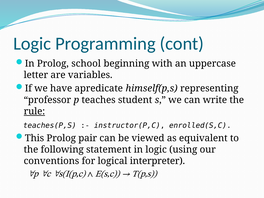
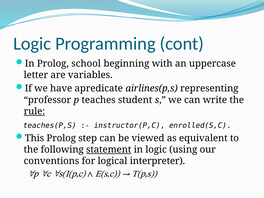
himself(p,s: himself(p,s -> airlines(p,s (152, 88)
pair: pair -> step (88, 138)
statement underline: none -> present (109, 150)
